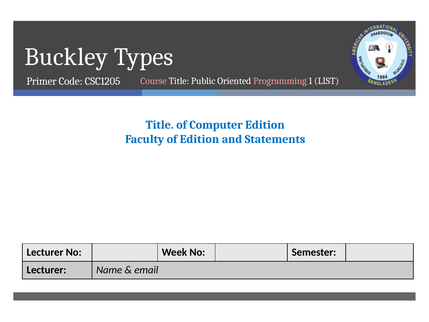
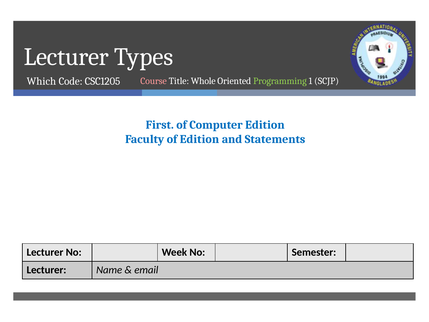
Buckley: Buckley -> Lecturer (66, 57)
Primer: Primer -> Which (41, 81)
Public: Public -> Whole (203, 81)
Programming colour: pink -> light green (280, 81)
LIST: LIST -> SCJP (327, 81)
Title: Title -> First (160, 125)
